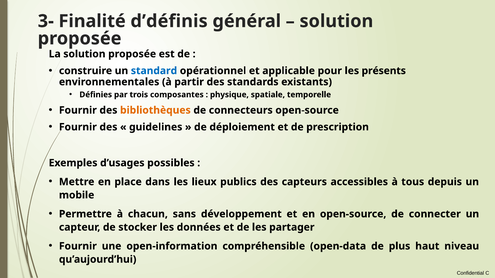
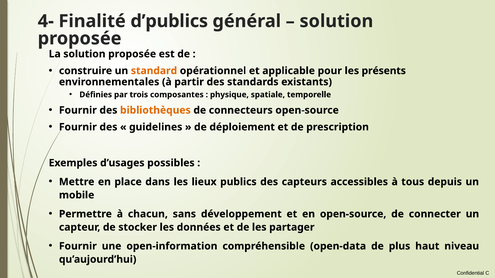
3-: 3- -> 4- (46, 21)
d’définis: d’définis -> d’publics (169, 21)
standard colour: blue -> orange (154, 71)
